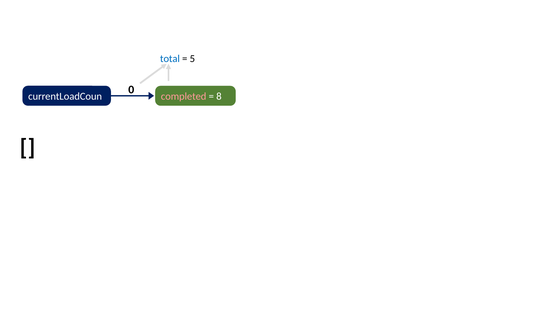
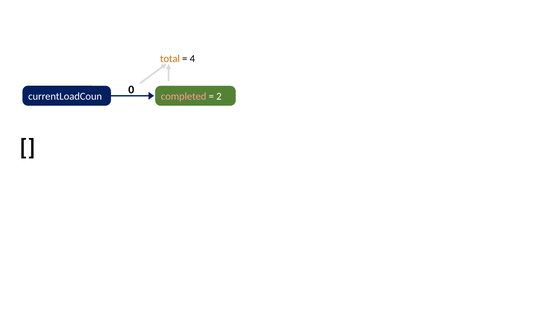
total colour: blue -> orange (170, 59)
5: 5 -> 4 (192, 59)
8: 8 -> 2 (219, 97)
